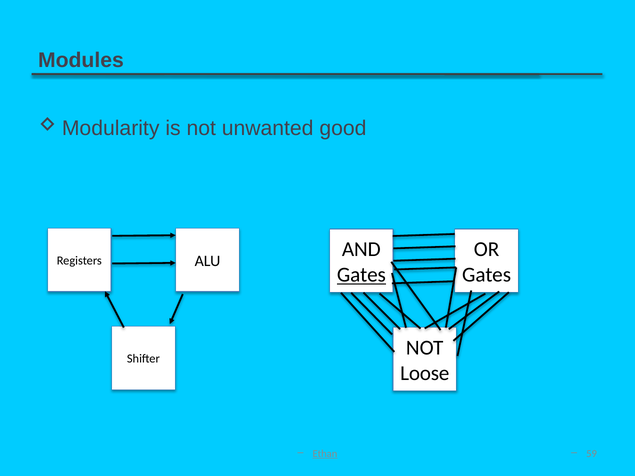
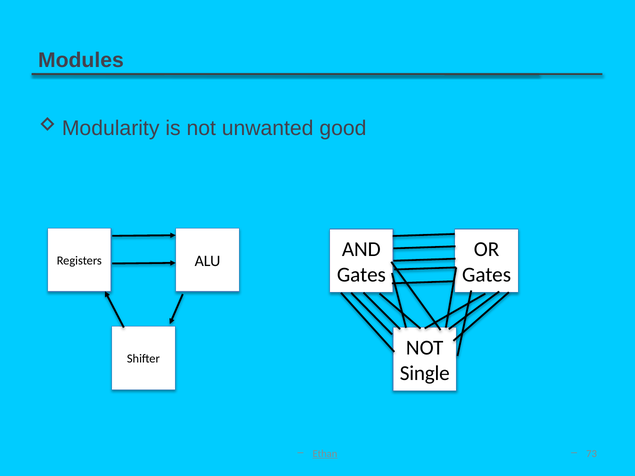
Gates underline: present -> none (361, 275)
Loose: Loose -> Single (425, 373)
59: 59 -> 73 (592, 454)
